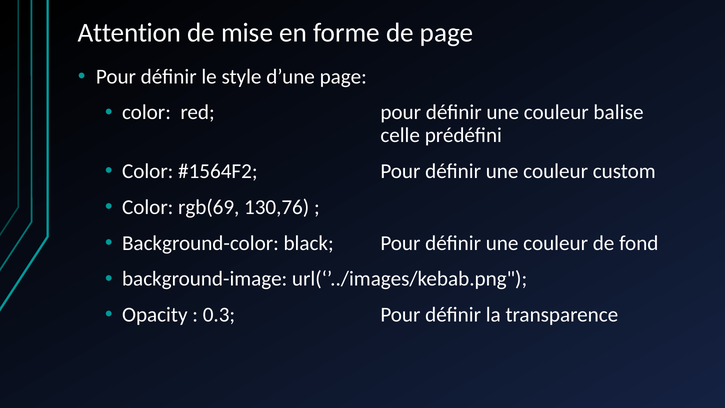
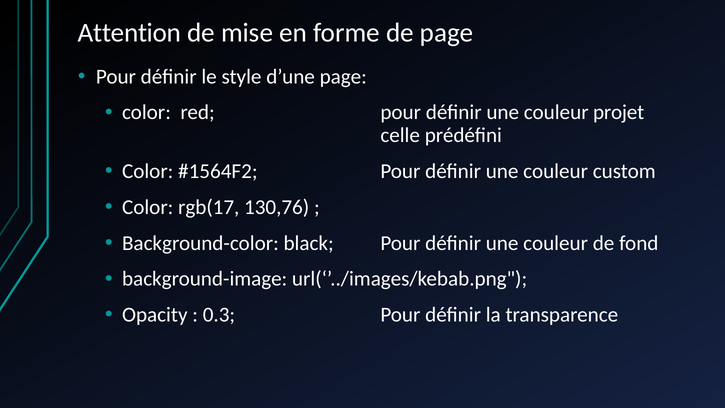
balise: balise -> projet (619, 112)
rgb(69: rgb(69 -> rgb(17 (209, 207)
